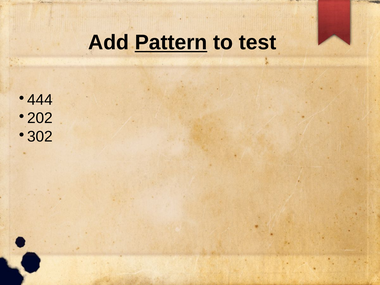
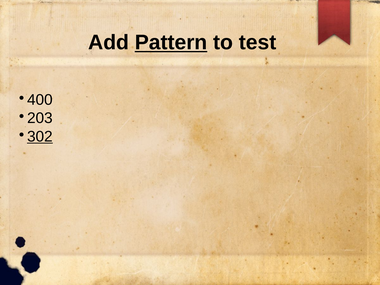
444: 444 -> 400 (40, 100)
202: 202 -> 203 (40, 118)
302 underline: none -> present (40, 137)
